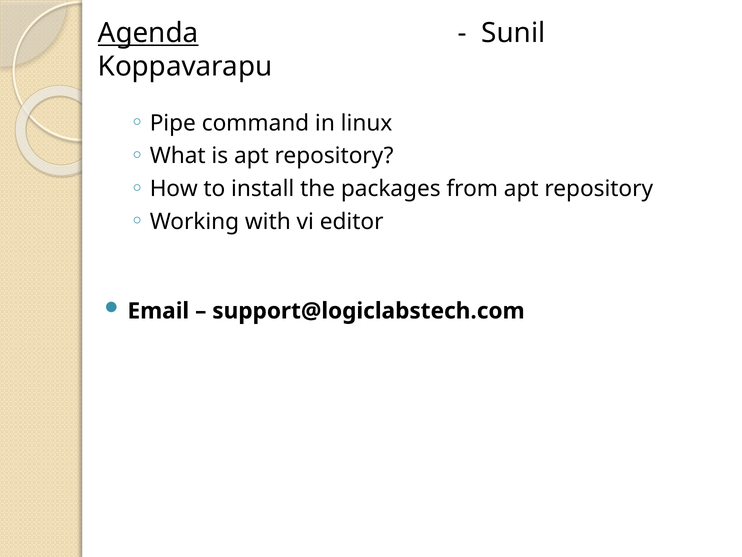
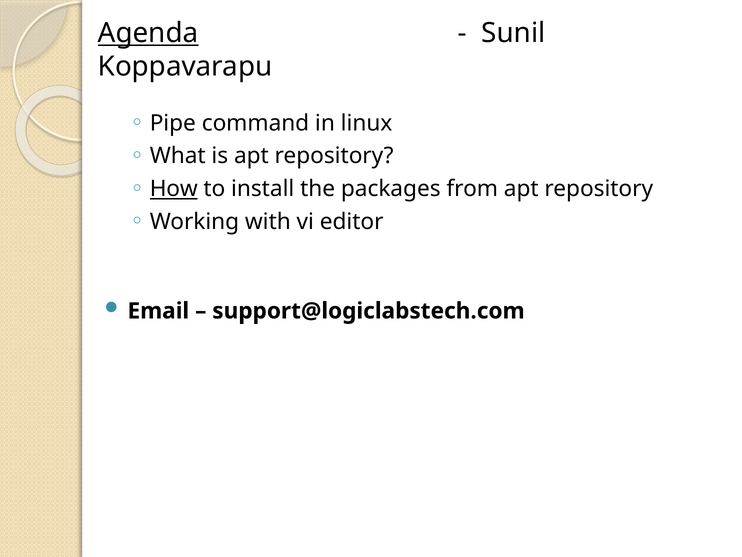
How underline: none -> present (174, 189)
